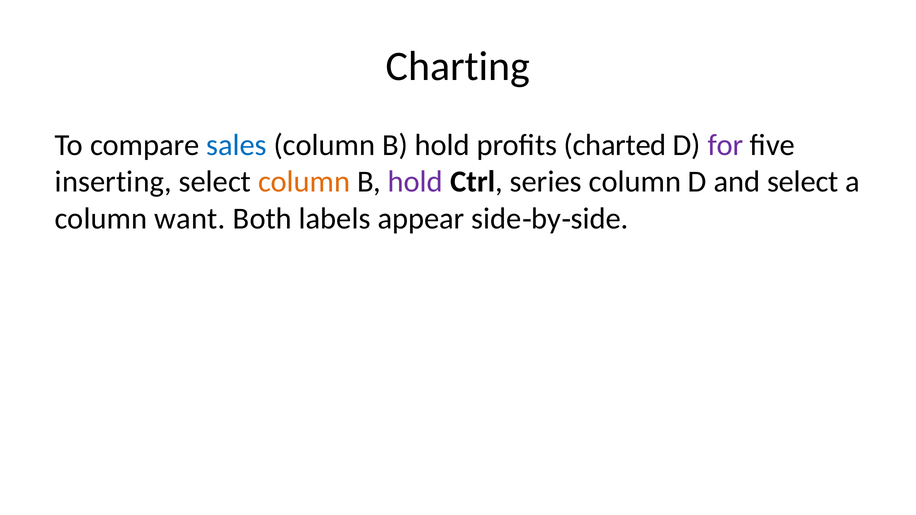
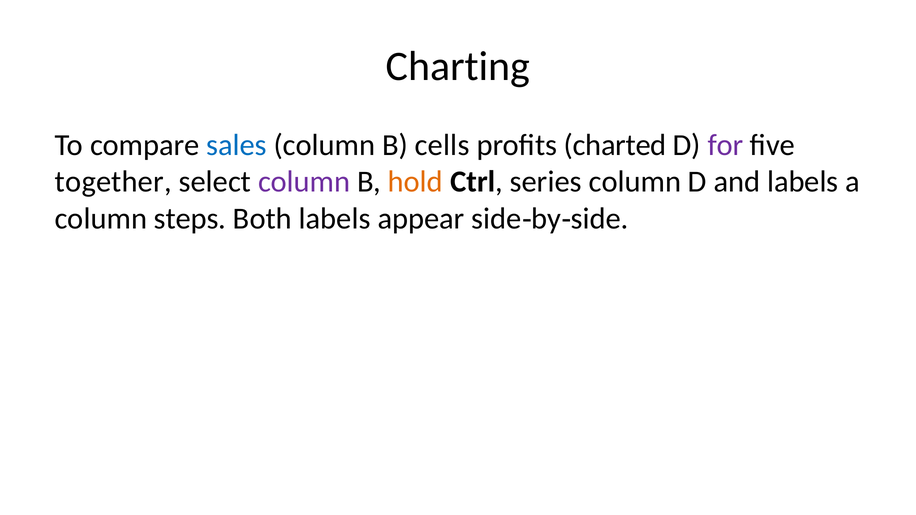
hold: hold -> cells (442, 145)
inserting: inserting -> together (113, 182)
column colour: orange -> purple (304, 182)
hold colour: purple -> orange (415, 182)
and select: select -> labels (803, 182)
want: want -> steps (190, 219)
